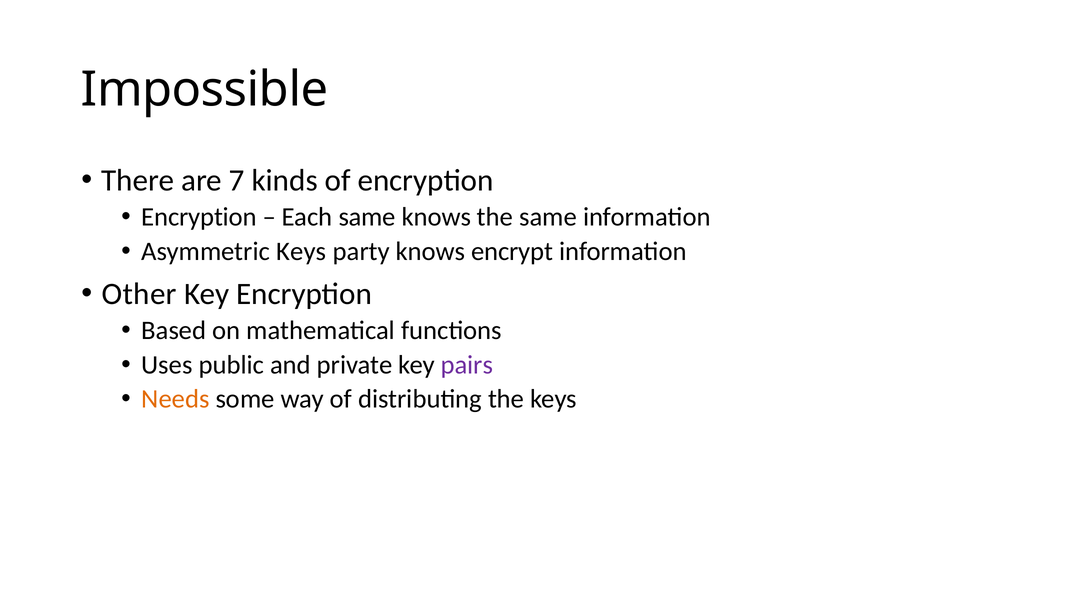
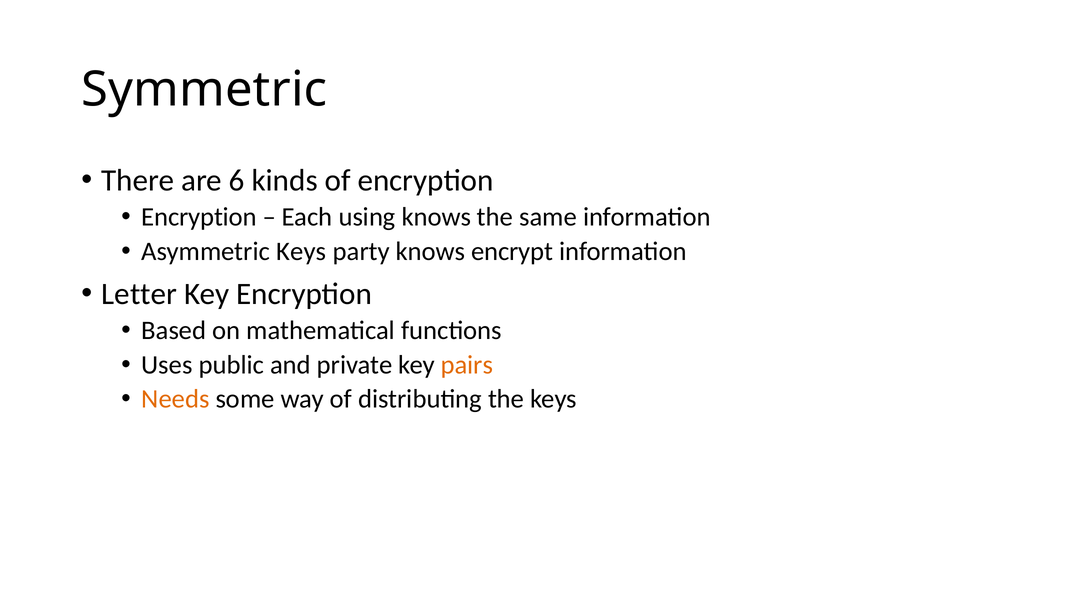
Impossible: Impossible -> Symmetric (204, 90)
7: 7 -> 6 (237, 180)
Each same: same -> using (367, 217)
Other: Other -> Letter (139, 294)
pairs colour: purple -> orange (467, 365)
